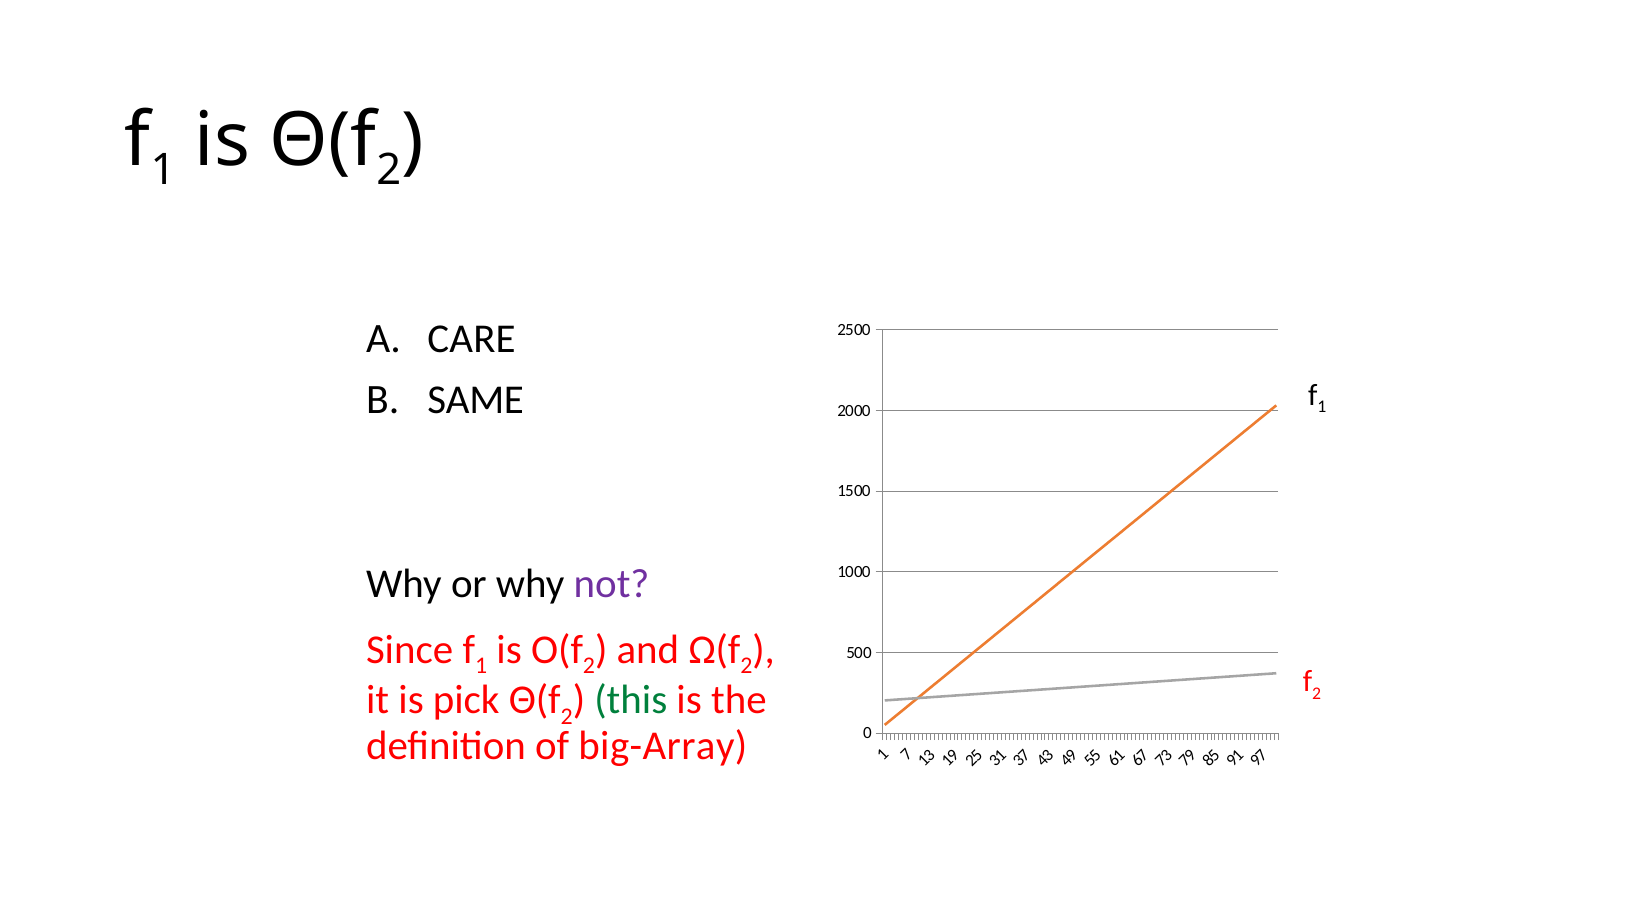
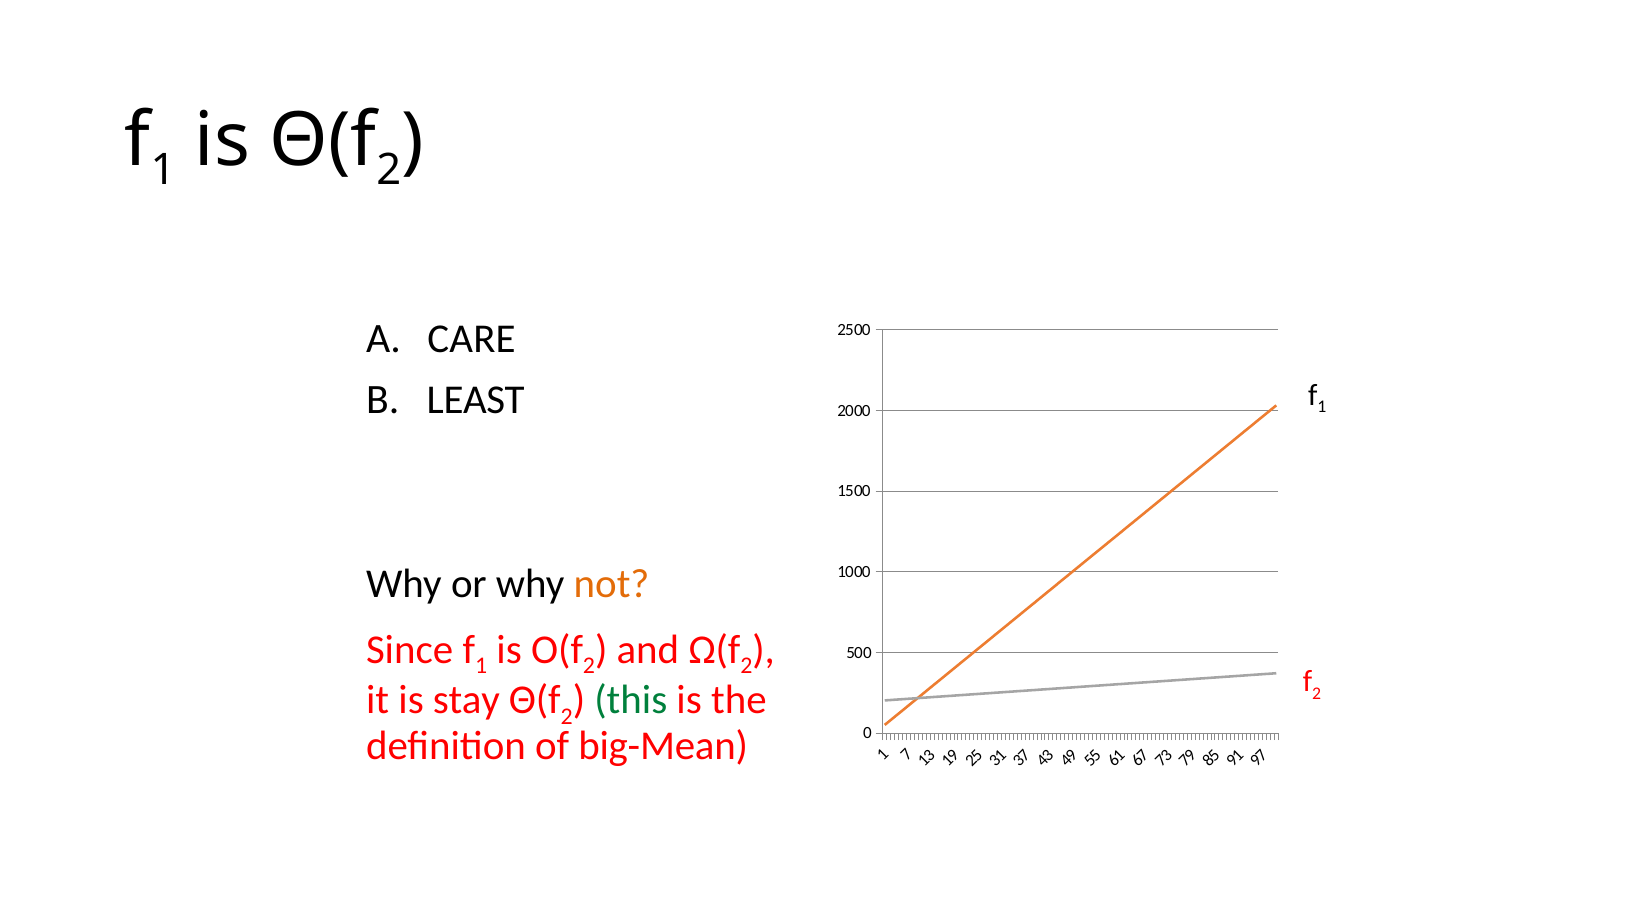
SAME: SAME -> LEAST (476, 400)
not colour: purple -> orange (612, 584)
pick: pick -> stay (466, 700)
big-Array: big-Array -> big-Mean (663, 746)
